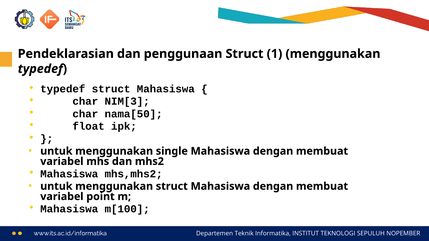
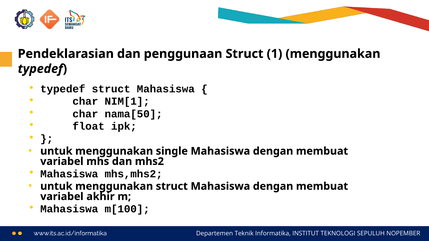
NIM[3: NIM[3 -> NIM[1 (127, 102)
point: point -> akhir (100, 197)
